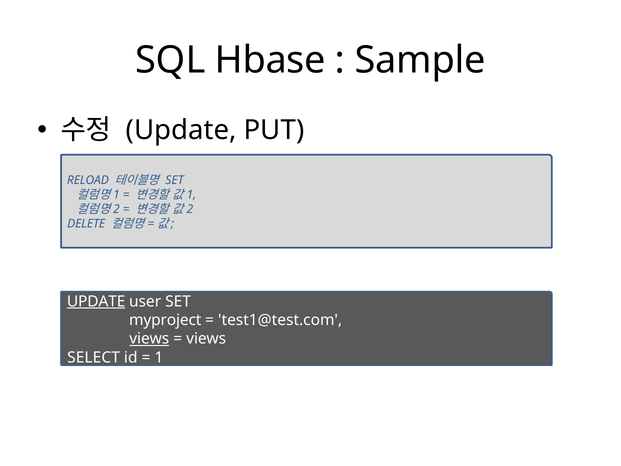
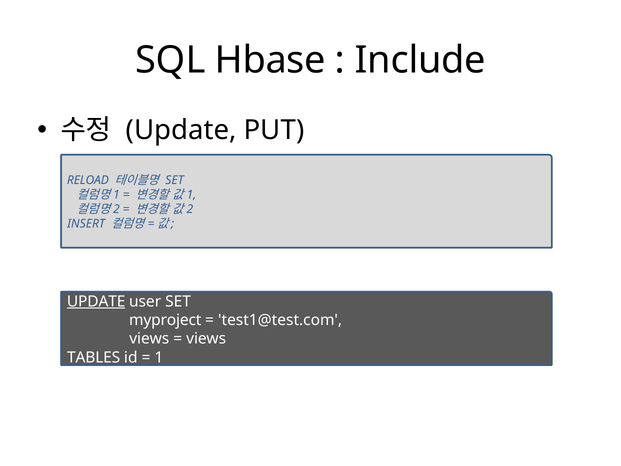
Sample: Sample -> Include (420, 60)
DELETE: DELETE -> INSERT (86, 224)
views underline: present -> none (149, 339)
SELECT: SELECT -> TABLES (94, 357)
